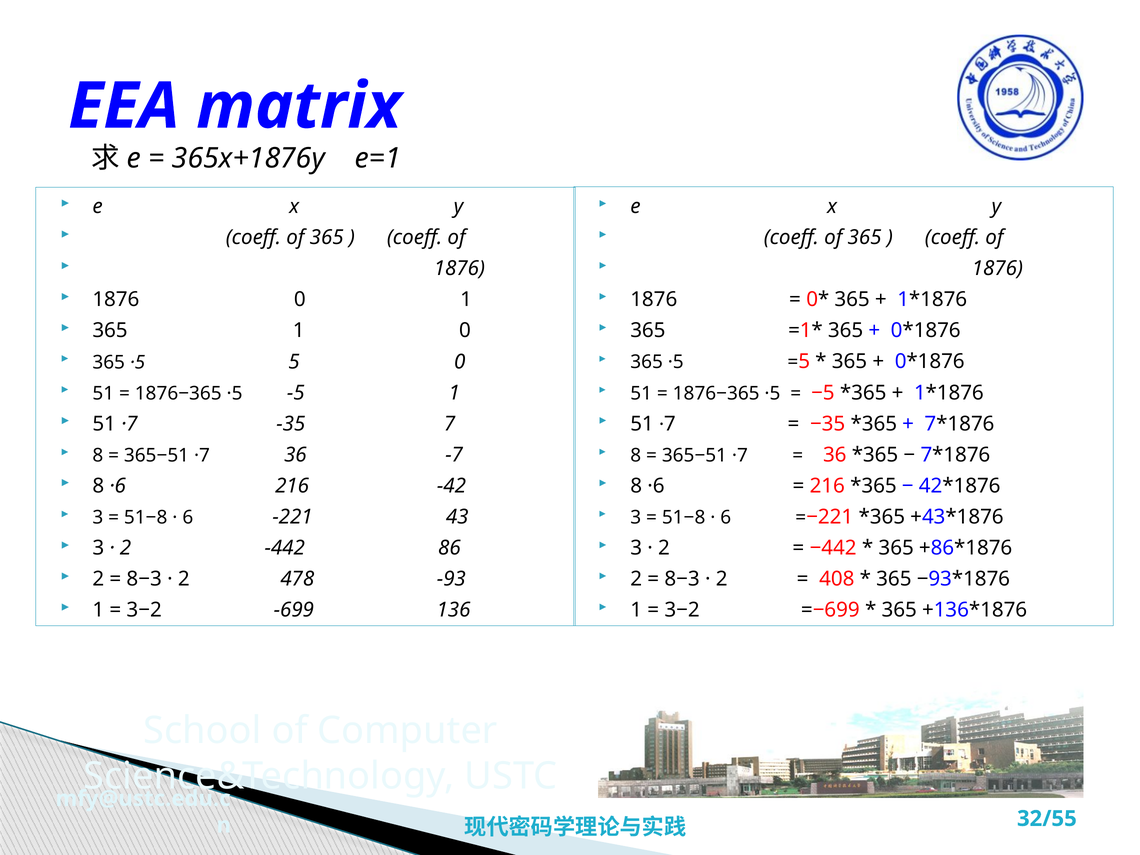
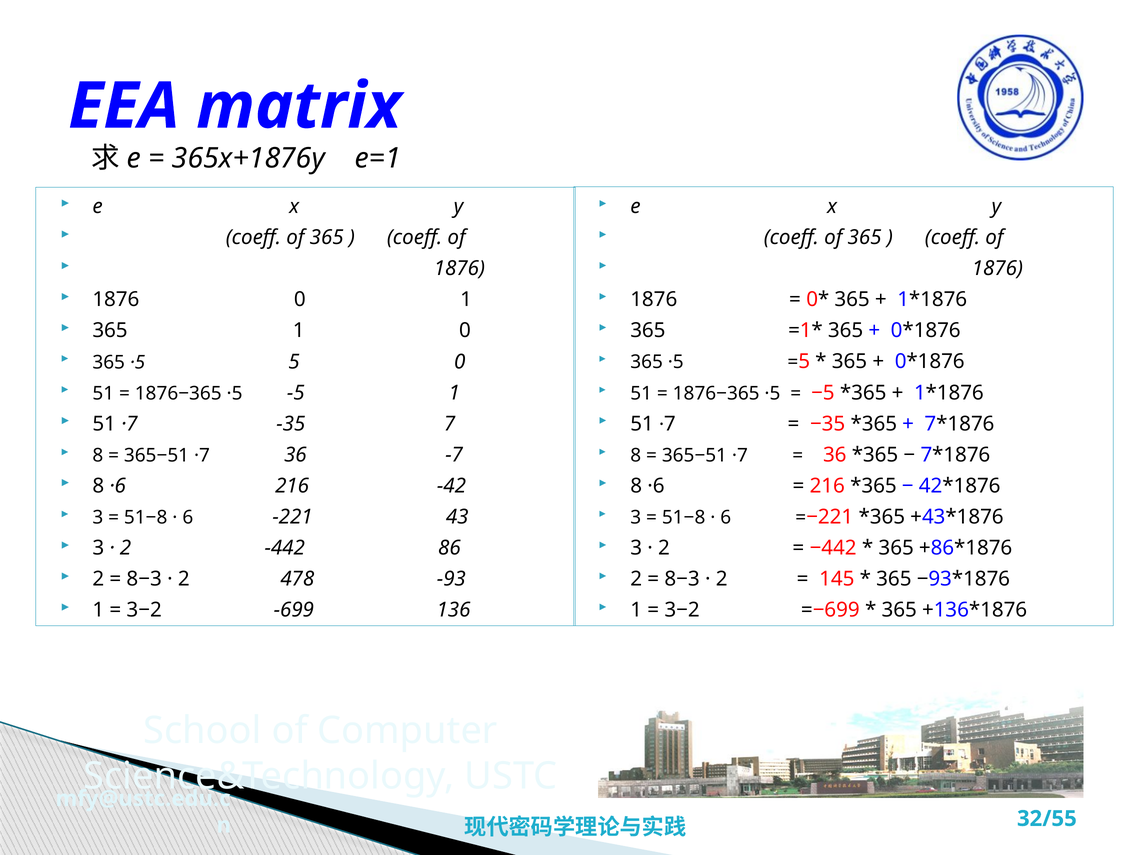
408: 408 -> 145 (837, 579)
